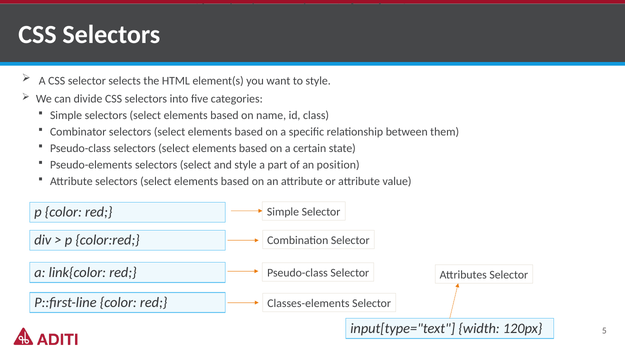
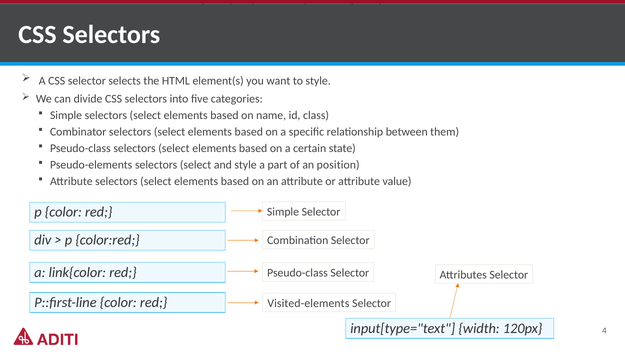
Classes-elements: Classes-elements -> Visited-elements (308, 303)
5: 5 -> 4 (604, 330)
